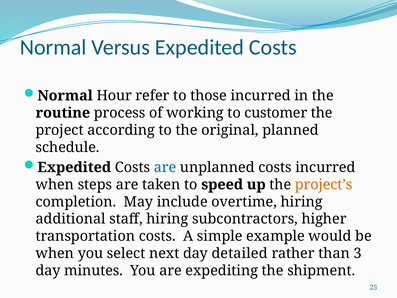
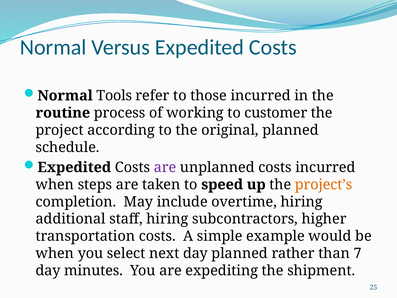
Hour: Hour -> Tools (114, 96)
are colour: blue -> purple (165, 167)
day detailed: detailed -> planned (240, 253)
3: 3 -> 7 (358, 253)
